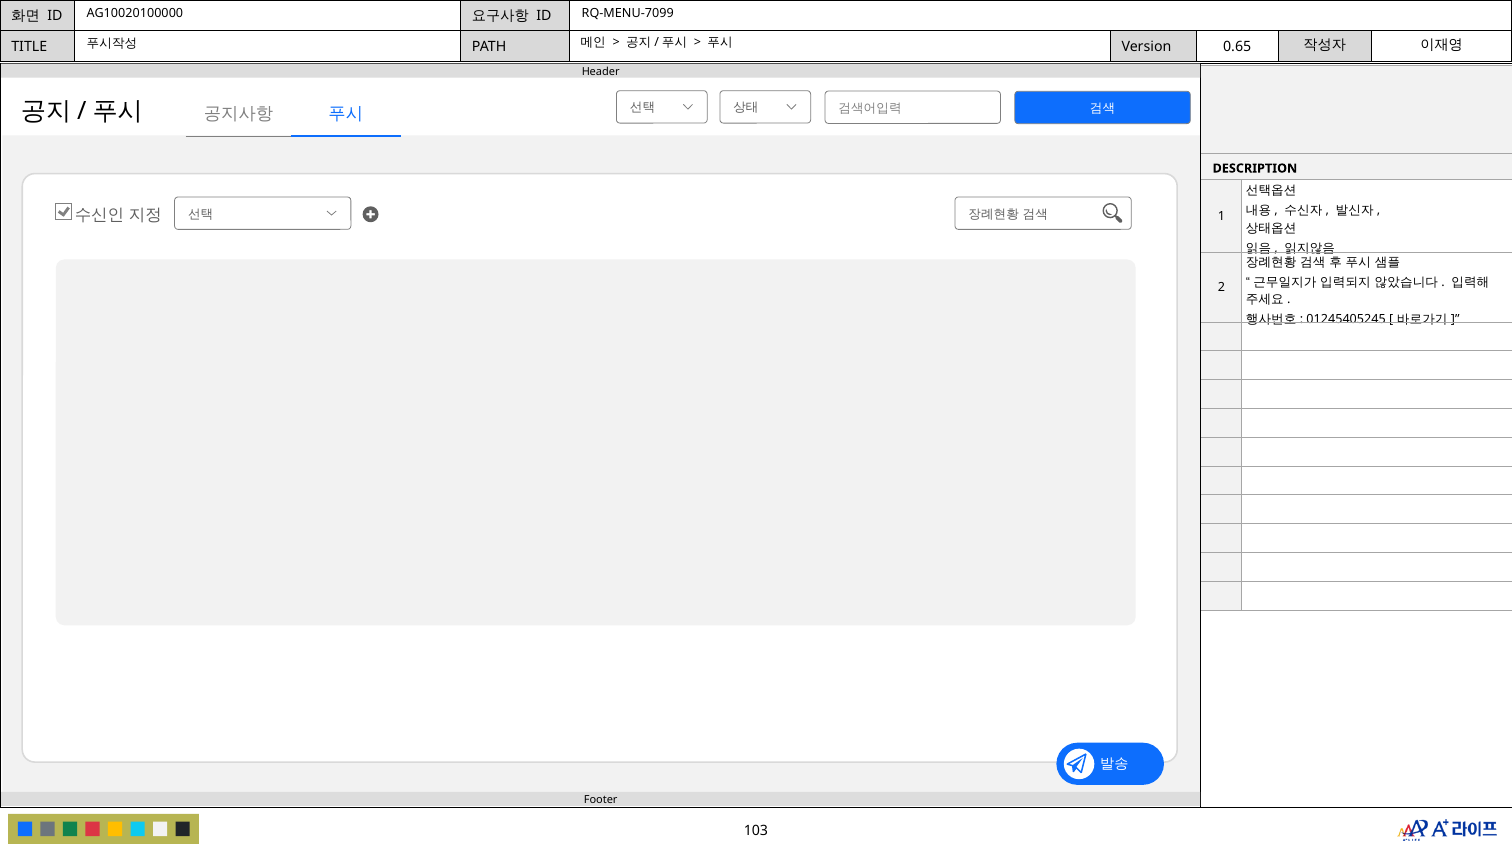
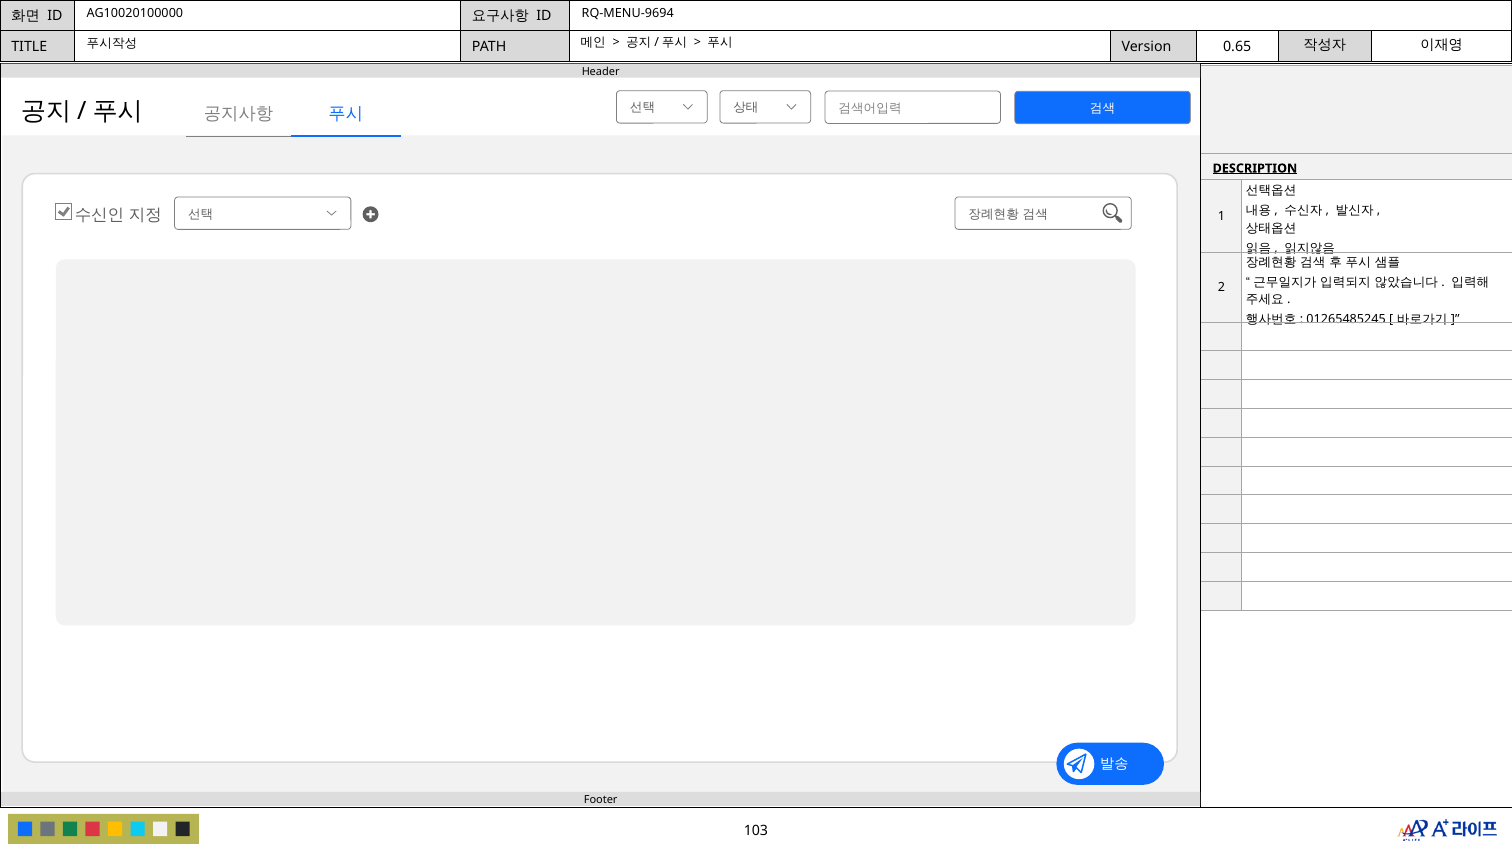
RQ-MENU-7099: RQ-MENU-7099 -> RQ-MENU-9694 (628, 14)
DESCRIPTION underline: none -> present (1255, 168)
01245405245: 01245405245 -> 01265485245 (1346, 319)
